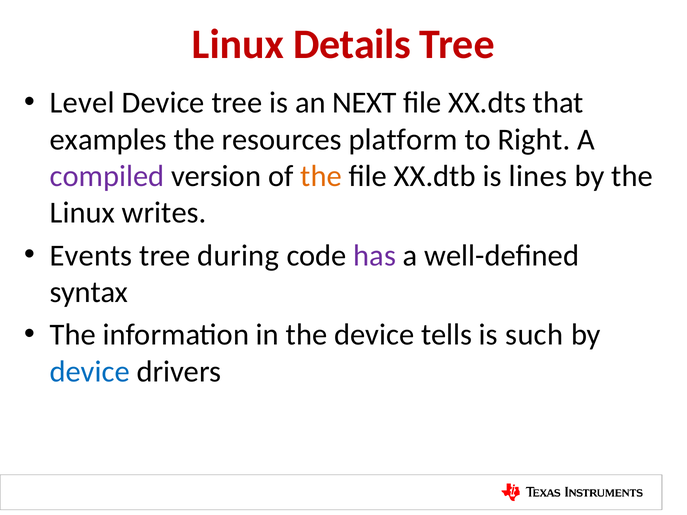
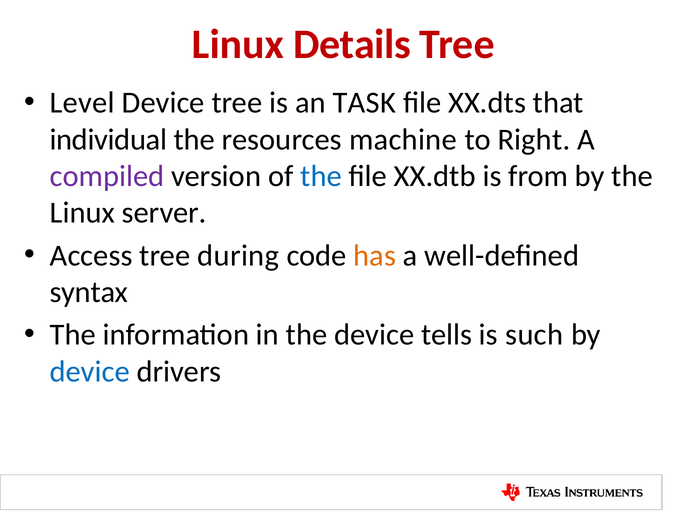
NEXT: NEXT -> TASK (364, 103)
examples: examples -> individual (108, 140)
platform: platform -> machine (403, 140)
the colour: orange -> blue (321, 176)
lines: lines -> from (538, 176)
writes: writes -> server (164, 213)
Events: Events -> Access (91, 256)
has colour: purple -> orange (375, 256)
